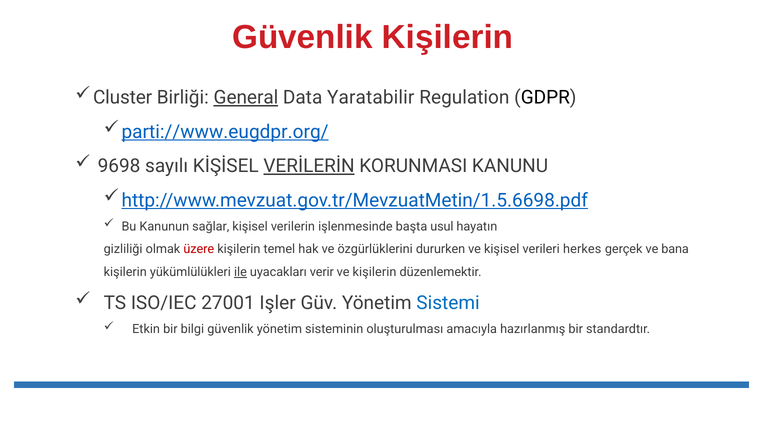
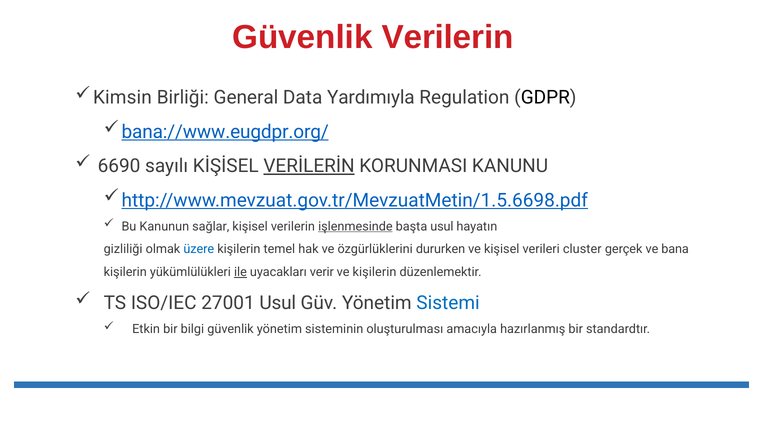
Güvenlik Kişilerin: Kişilerin -> Verilerin (448, 37)
Cluster: Cluster -> Kimsin (122, 98)
General underline: present -> none (246, 98)
Yaratabilir: Yaratabilir -> Yardımıyla (371, 98)
parti://www.eugdpr.org/: parti://www.eugdpr.org/ -> bana://www.eugdpr.org/ (225, 132)
9698: 9698 -> 6690 (119, 166)
işlenmesinde underline: none -> present (355, 226)
üzere colour: red -> blue (199, 249)
herkes: herkes -> cluster (582, 249)
27001 Işler: Işler -> Usul (278, 303)
